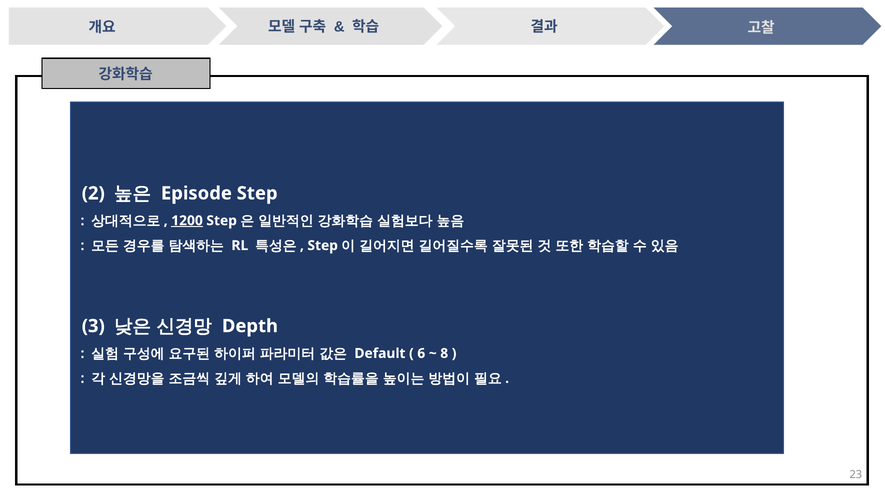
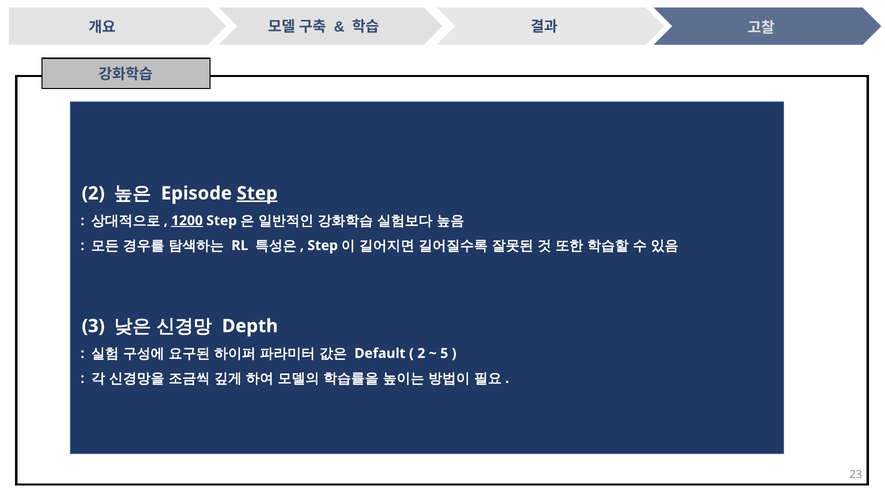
Step underline: none -> present (257, 193)
6: 6 -> 2 (421, 353)
8: 8 -> 5 (444, 353)
